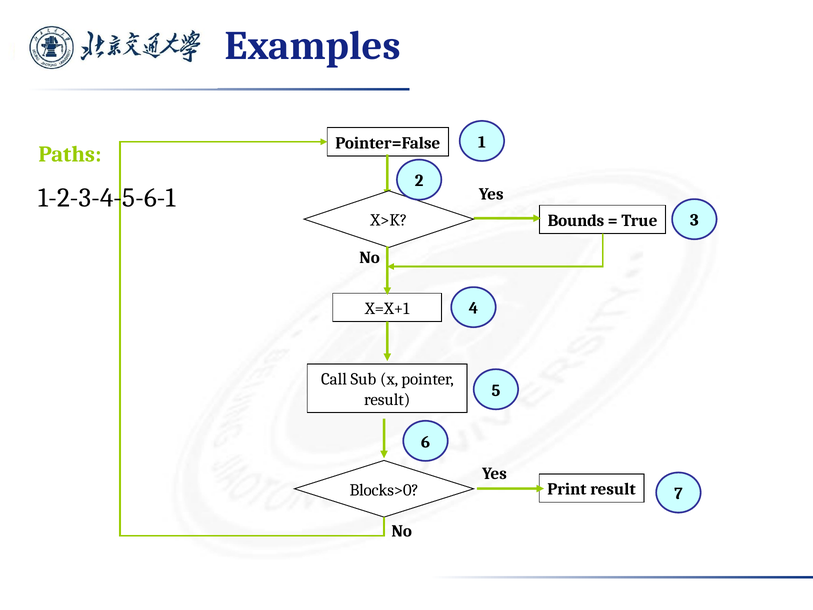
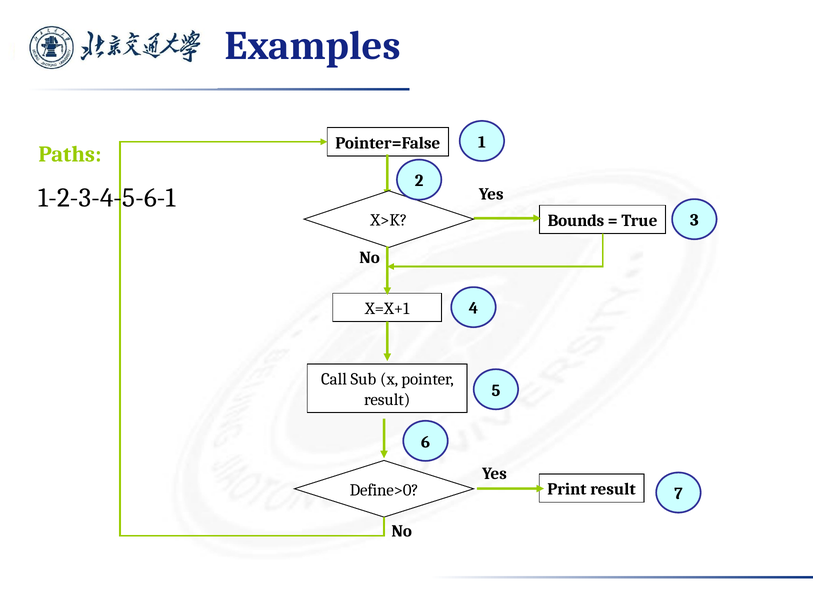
Blocks>0: Blocks>0 -> Define>0 (384, 490)
